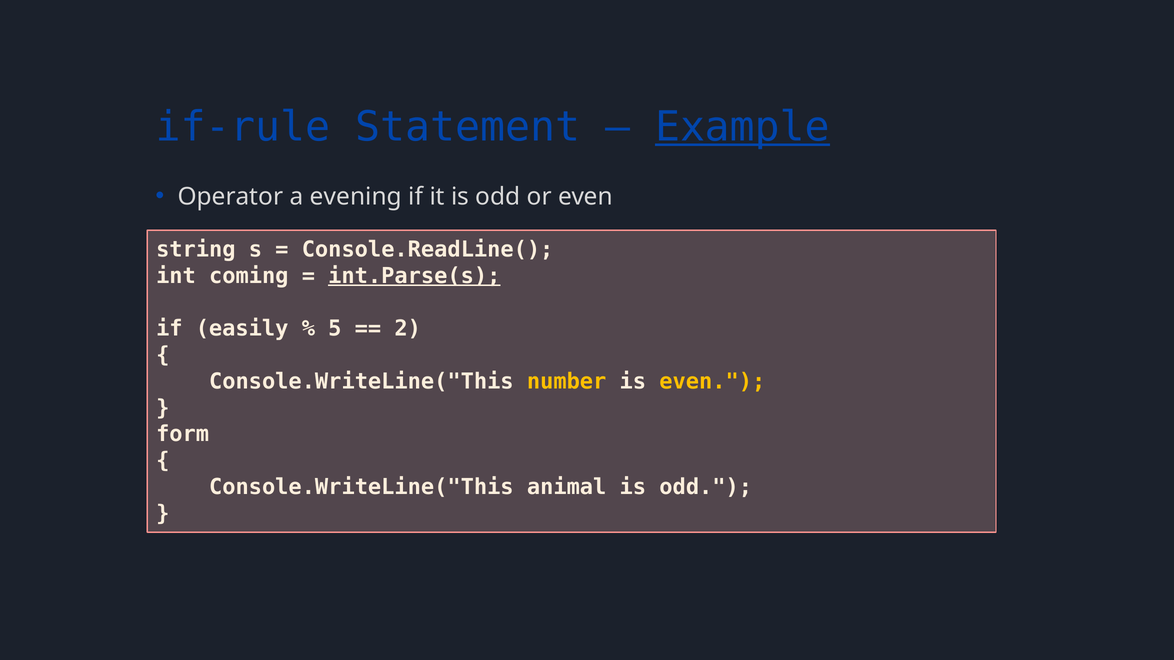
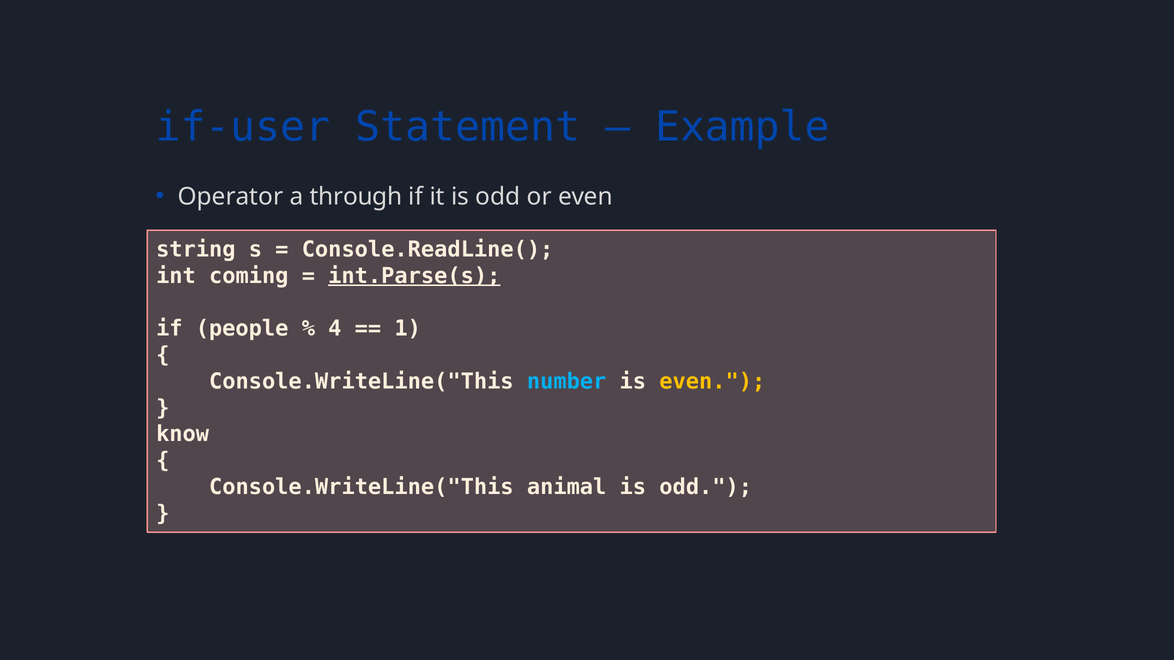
if-rule: if-rule -> if-user (243, 127)
Example underline: present -> none (742, 127)
evening: evening -> through (356, 197)
easily: easily -> people (242, 329)
5: 5 -> 4 (335, 329)
2: 2 -> 1 (408, 329)
number colour: yellow -> light blue (567, 382)
form: form -> know (183, 434)
